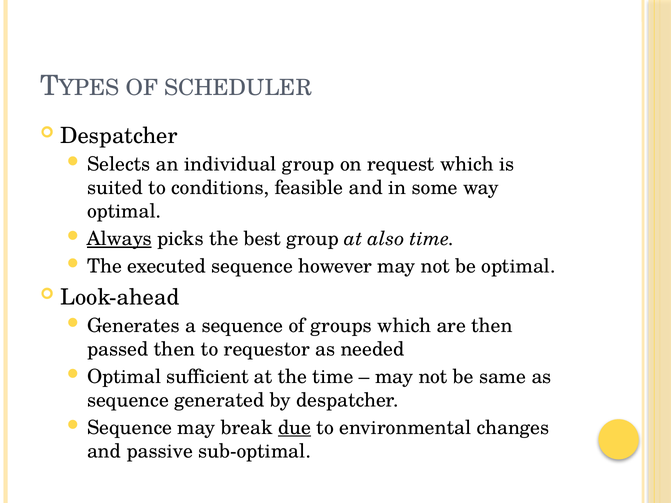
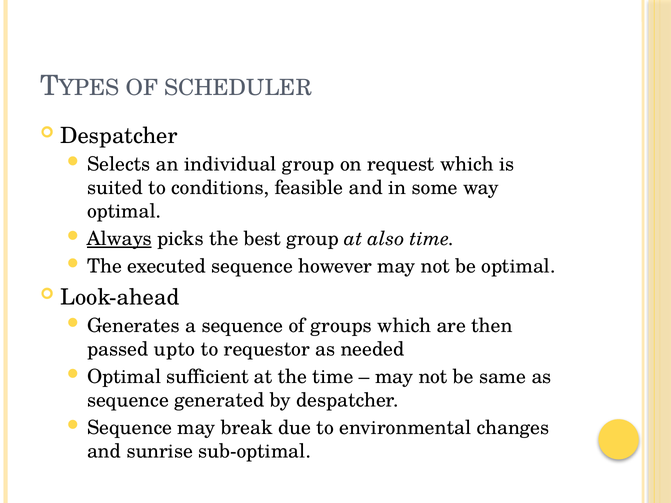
passed then: then -> upto (175, 350)
due underline: present -> none (295, 428)
passive: passive -> sunrise (160, 451)
